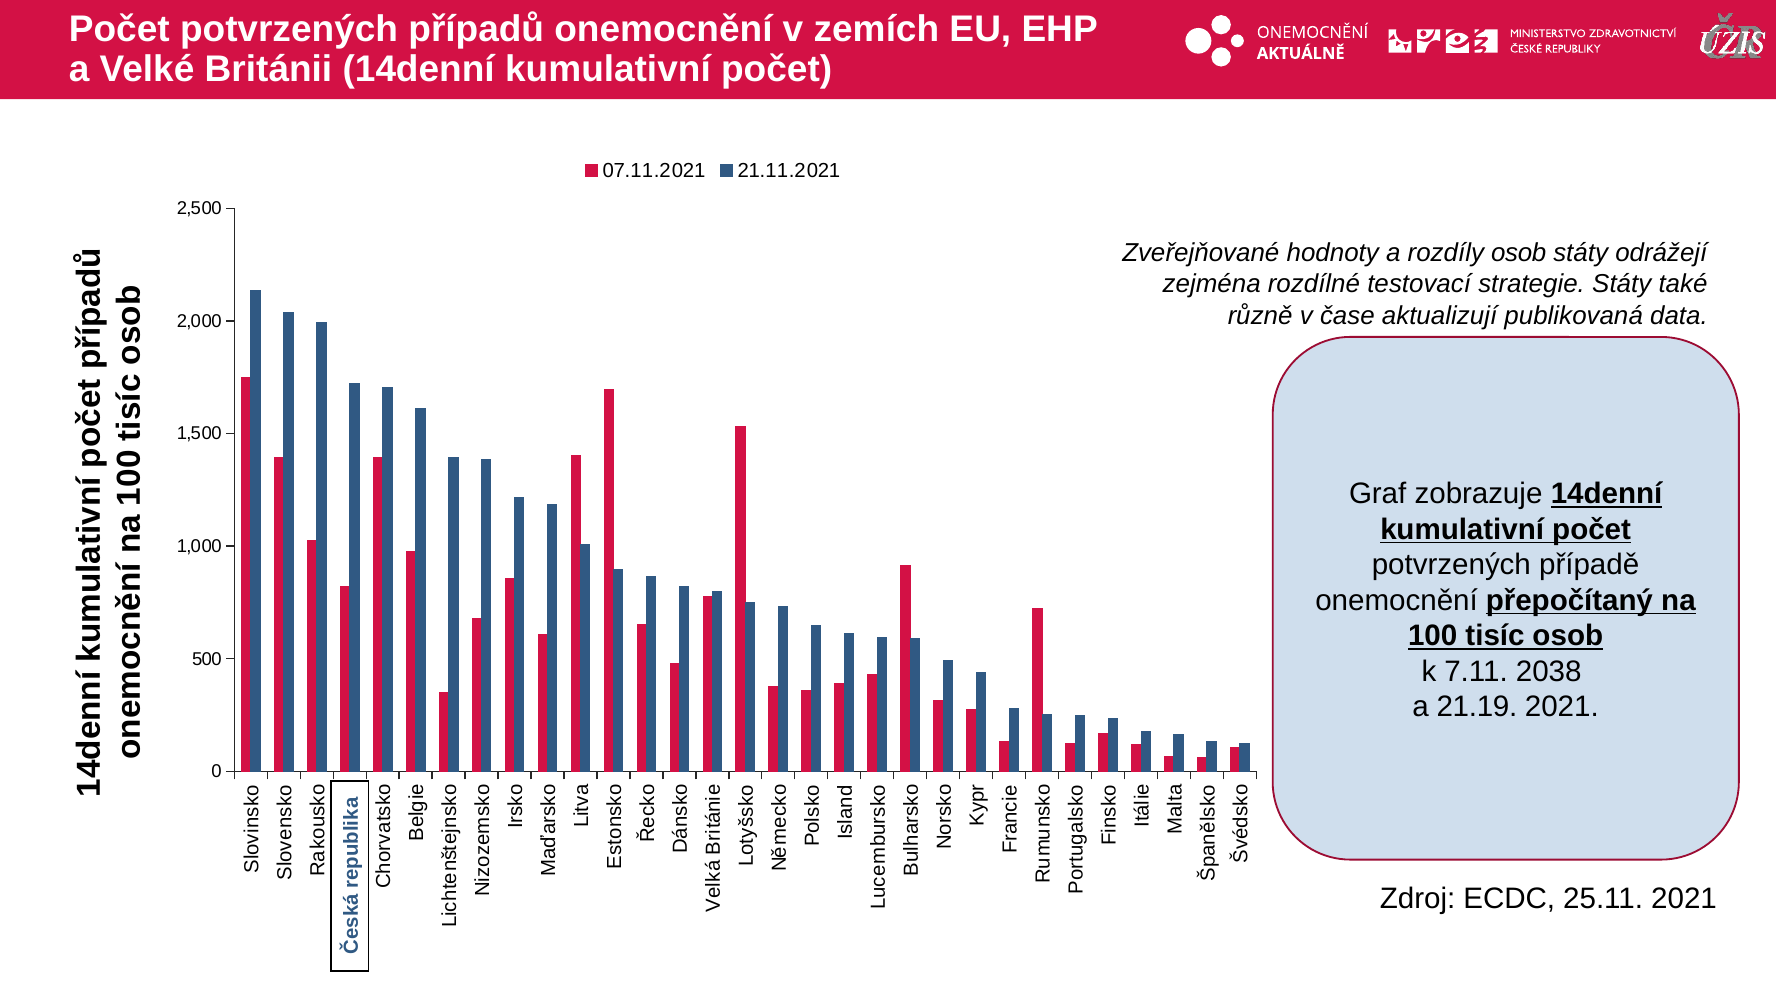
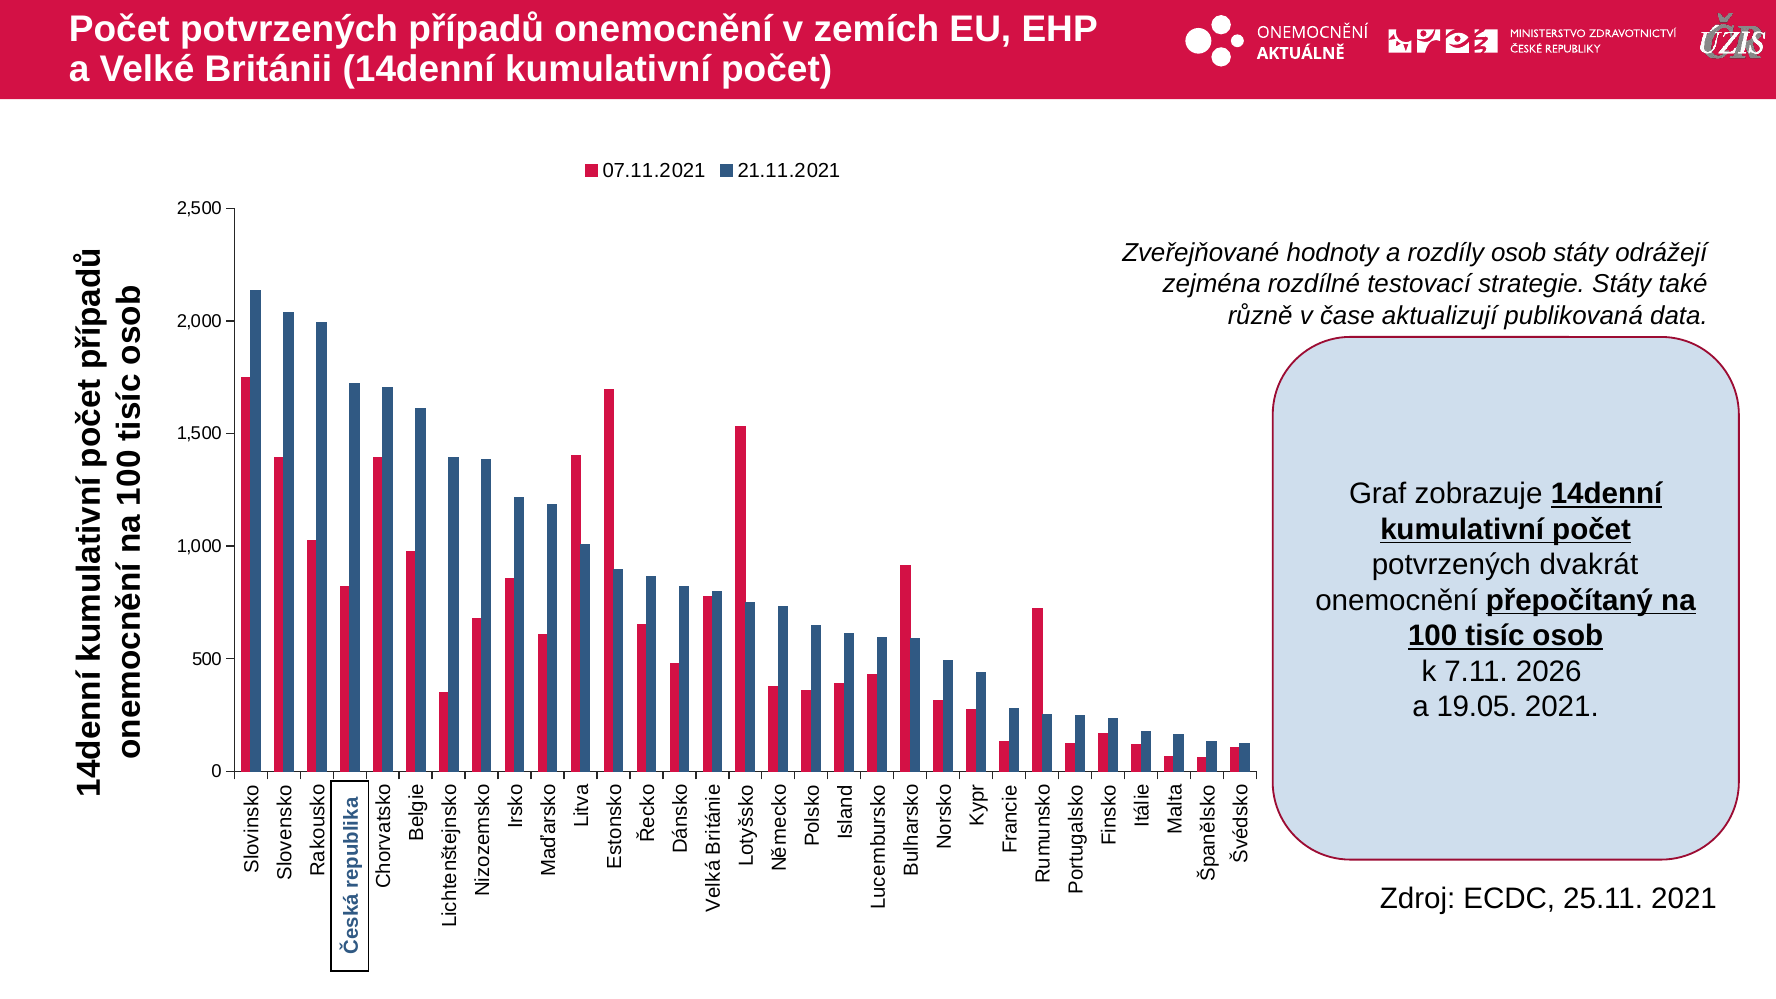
případě: případě -> dvakrát (1589, 565)
2038: 2038 -> 2026 (1549, 671)
21.19: 21.19 -> 19.05 (1477, 707)
